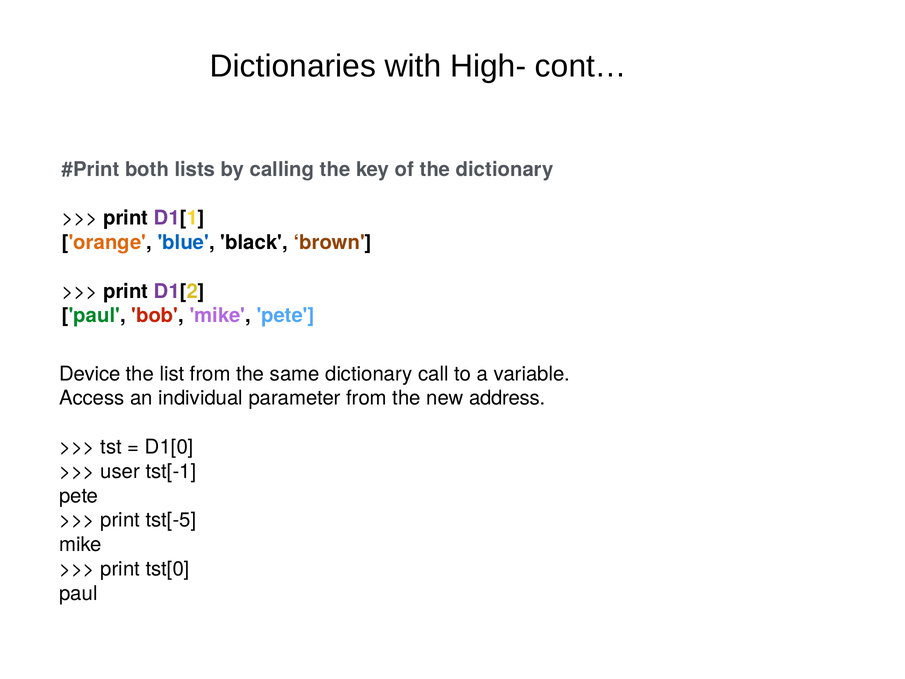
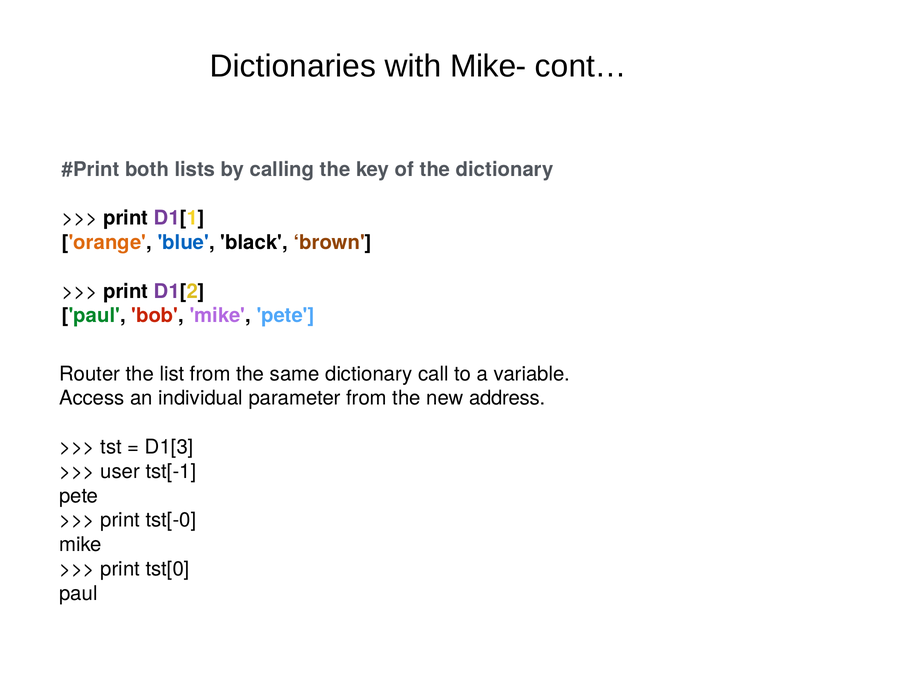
High-: High- -> Mike- (488, 66)
Device: Device -> Router (90, 374)
D1[0: D1[0 -> D1[3 (169, 447)
tst[-5: tst[-5 -> tst[-0 (171, 520)
